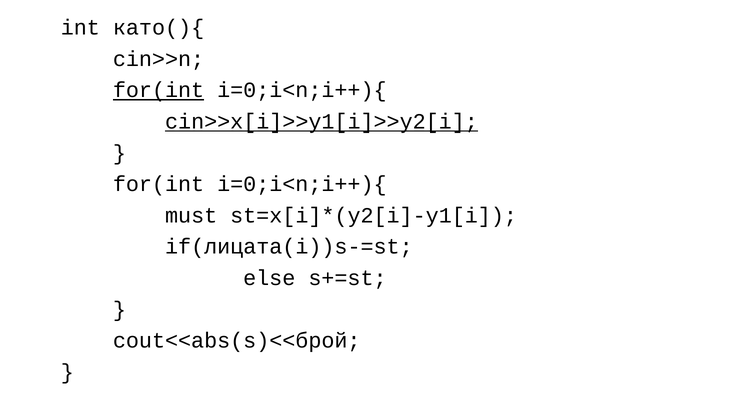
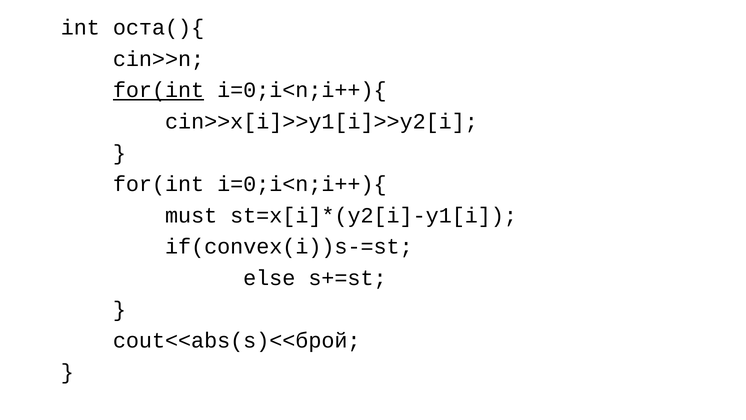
като(){: като(){ -> оста(){ (159, 28)
cin>>x[i]>>y1[i]>>y2[i underline: present -> none (321, 121)
if(лицата(i))s-=st: if(лицата(i))s-=st -> if(convex(i))s-=st (289, 247)
